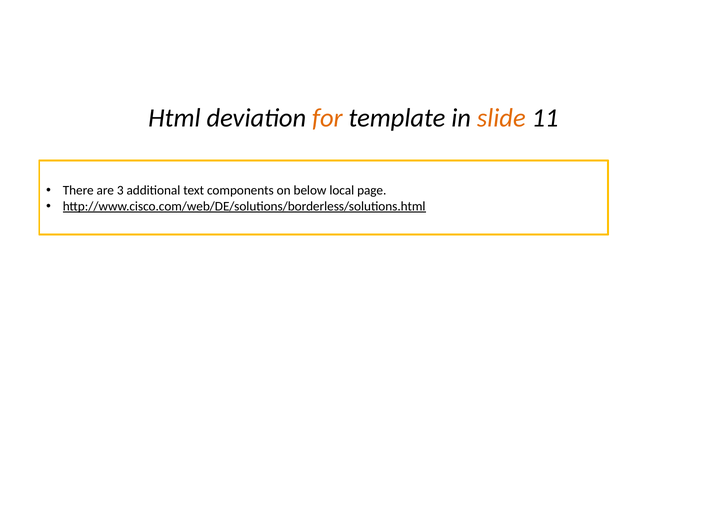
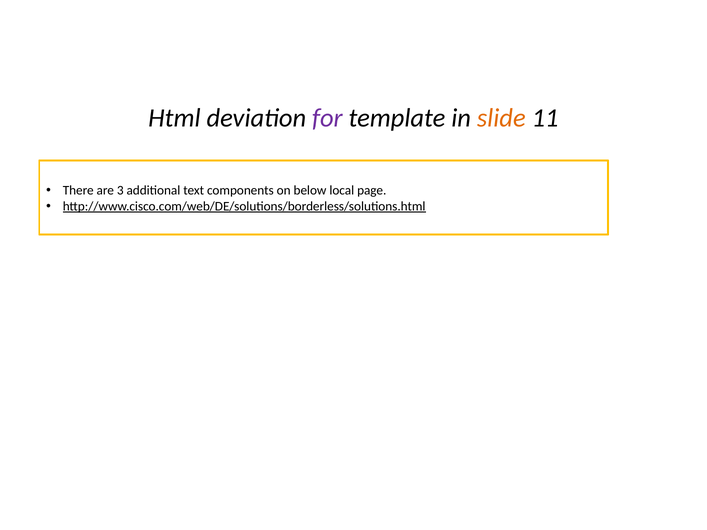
for colour: orange -> purple (327, 118)
